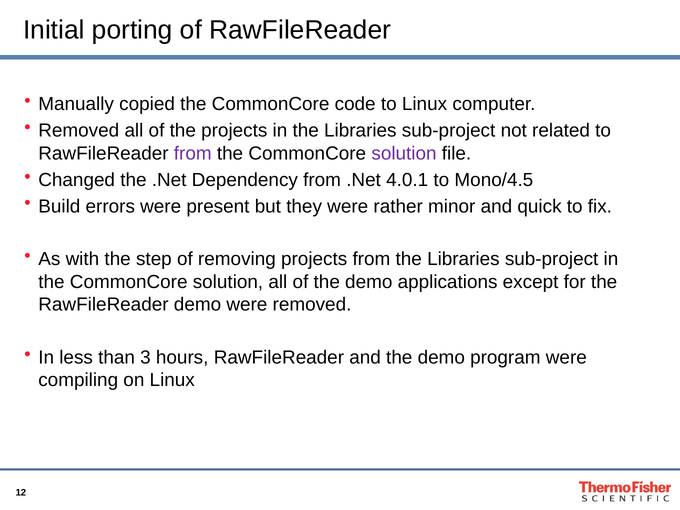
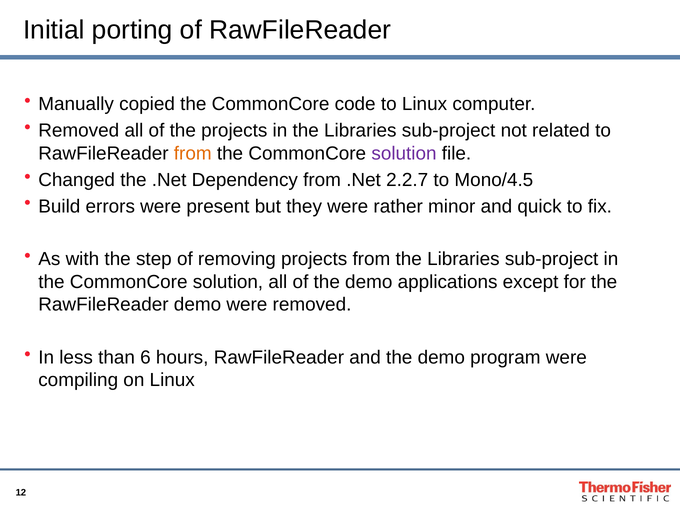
from colour: purple -> orange (193, 153)
4.0.1: 4.0.1 -> 2.2.7 (407, 180)
3: 3 -> 6 (145, 357)
